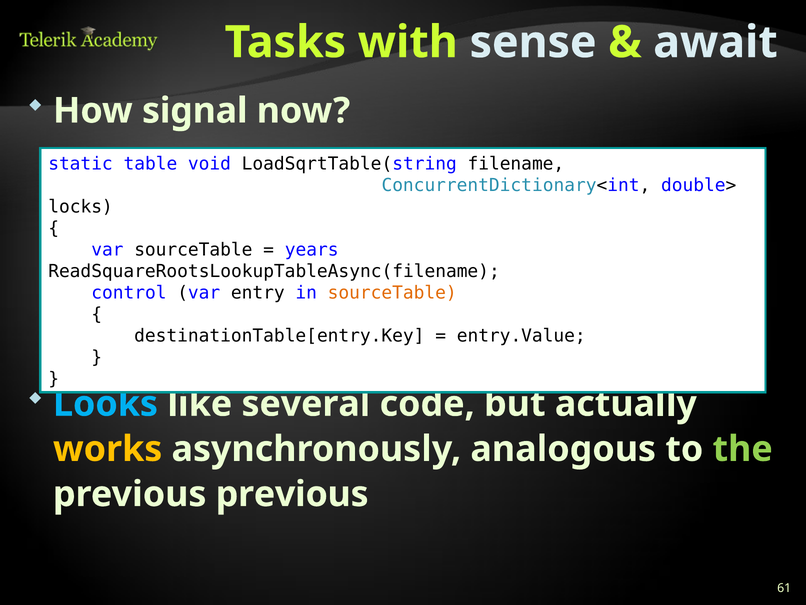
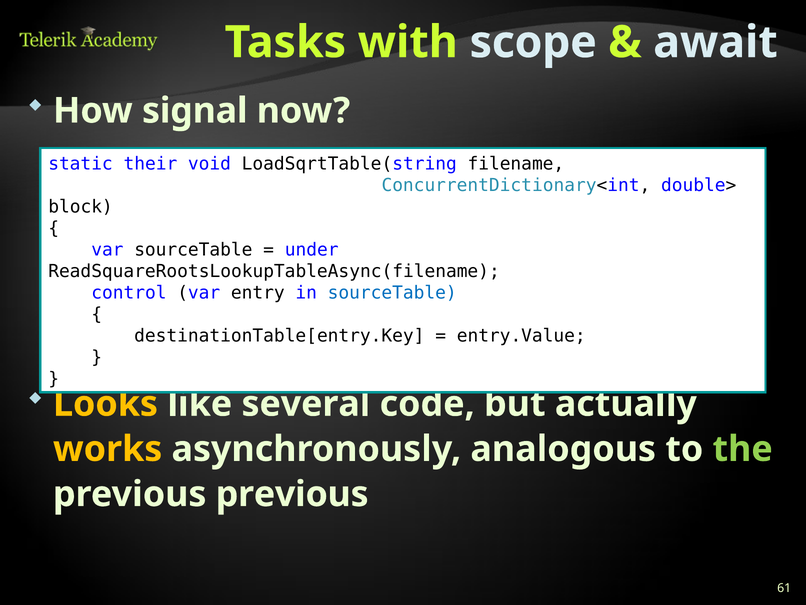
sense: sense -> scope (533, 42)
table: table -> their (150, 164)
locks: locks -> block (81, 207)
years: years -> under (312, 250)
sourceTable colour: orange -> blue (392, 293)
Looks colour: light blue -> yellow (105, 404)
